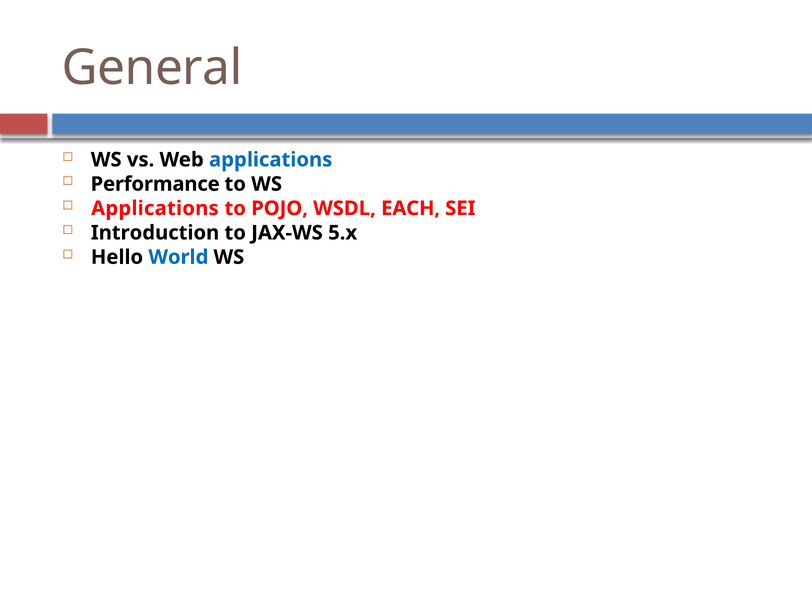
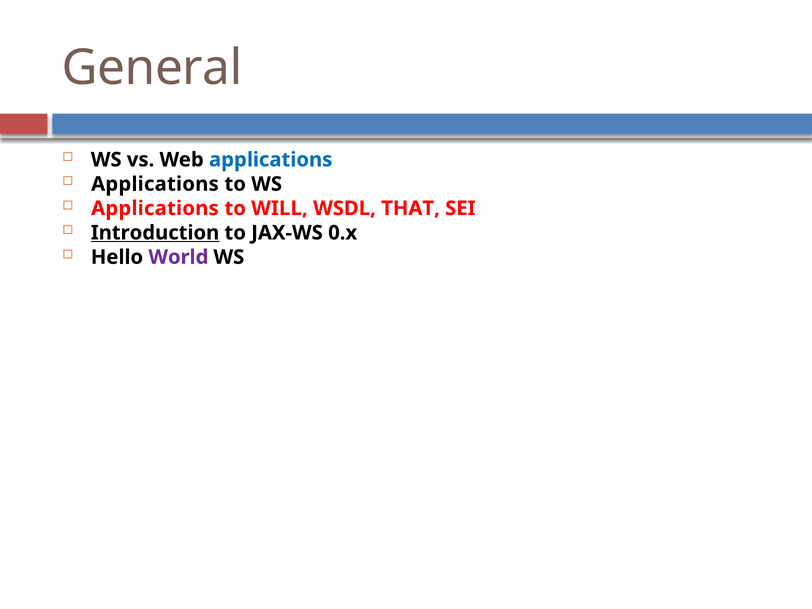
Performance: Performance -> Applications (155, 184)
POJO: POJO -> WILL (279, 208)
EACH: EACH -> THAT (411, 208)
Introduction underline: none -> present (155, 233)
5.x: 5.x -> 0.x (343, 233)
World colour: blue -> purple (178, 257)
